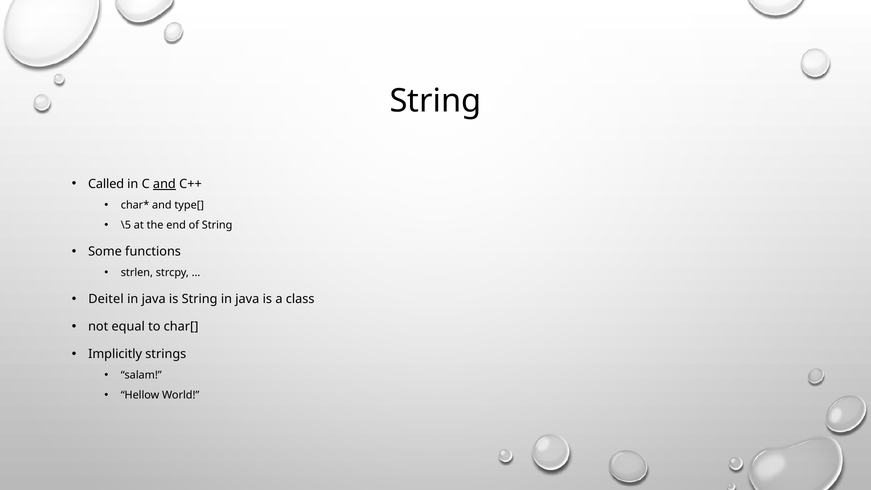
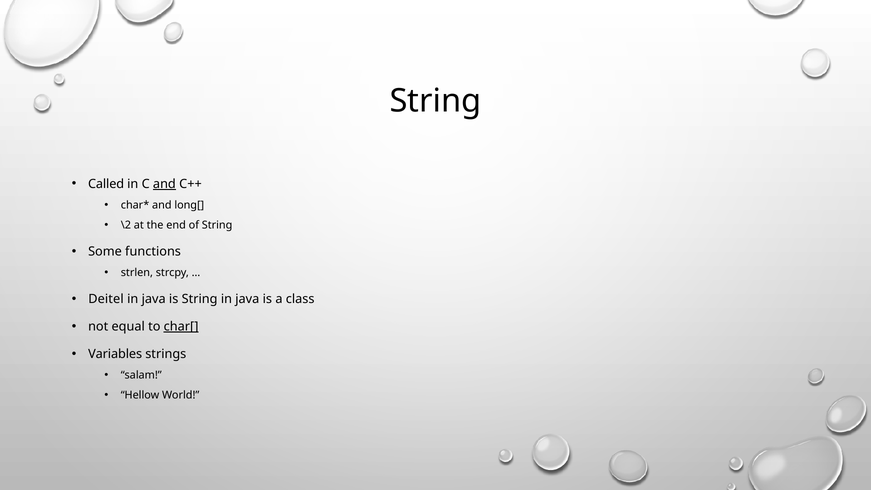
type[: type[ -> long[ (189, 205)
\5: \5 -> \2 (126, 225)
char[ underline: none -> present (181, 327)
Implicitly: Implicitly -> Variables (115, 354)
